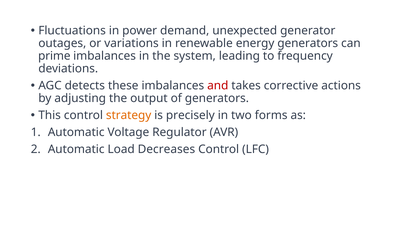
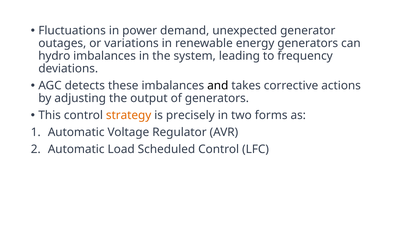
prime: prime -> hydro (54, 56)
and colour: red -> black (218, 86)
Decreases: Decreases -> Scheduled (166, 149)
